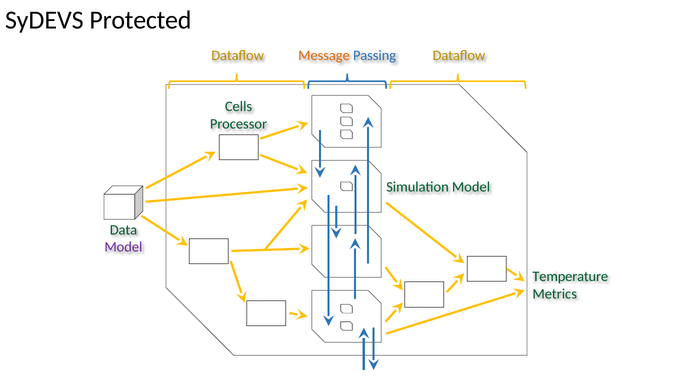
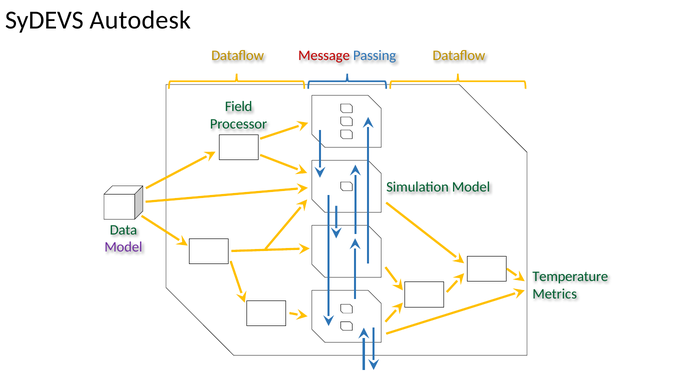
Protected: Protected -> Autodesk (140, 20)
Message colour: orange -> red (324, 56)
Cells: Cells -> Field (239, 107)
